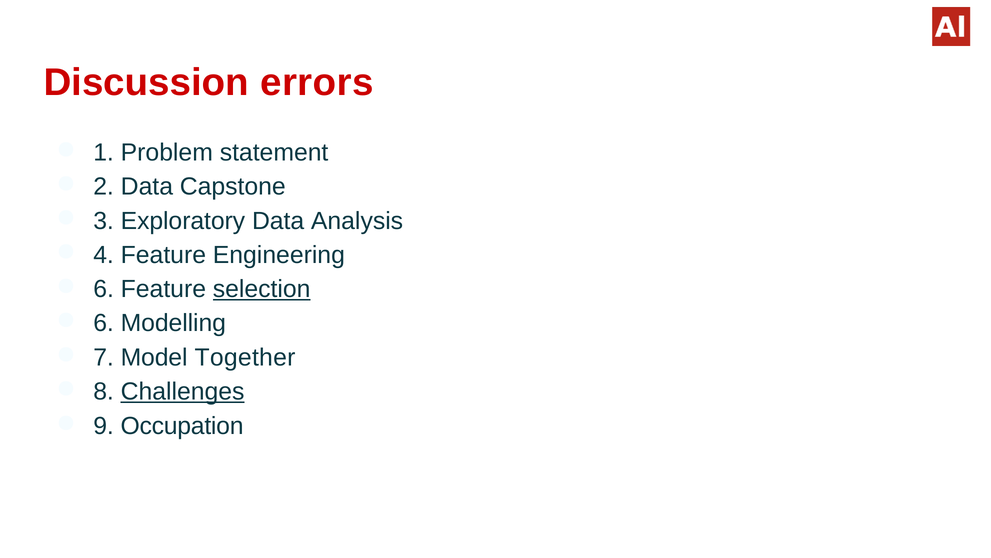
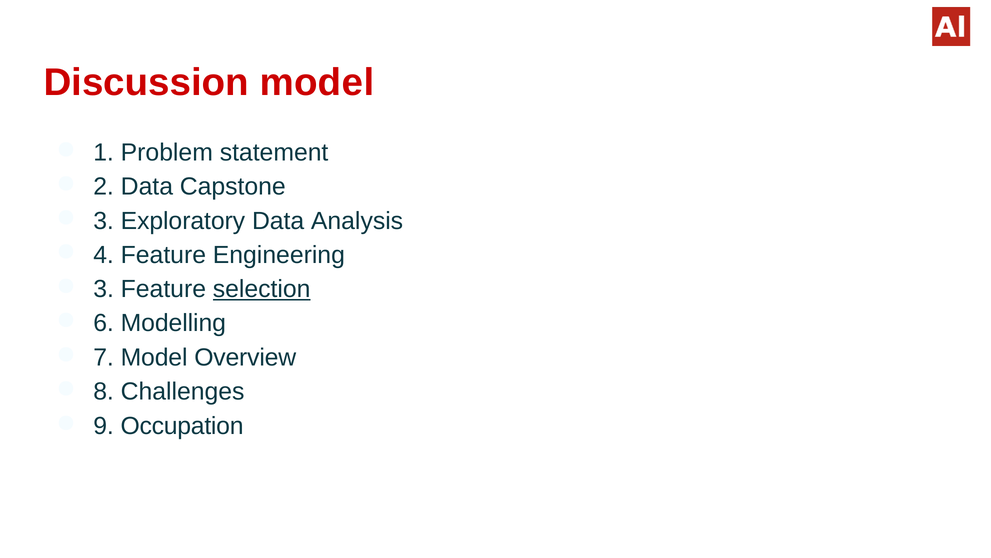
Discussion errors: errors -> model (317, 83)
6: 6 -> 3 (104, 289)
Together: Together -> Overview (245, 358)
Challenges underline: present -> none (183, 392)
